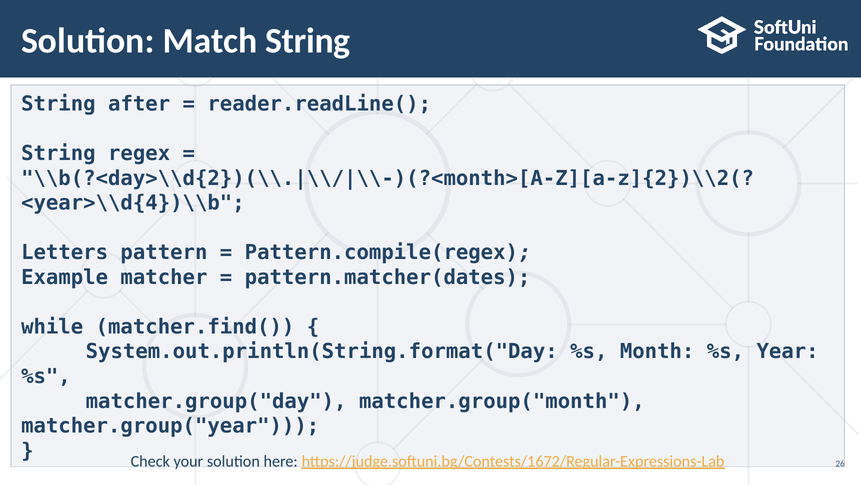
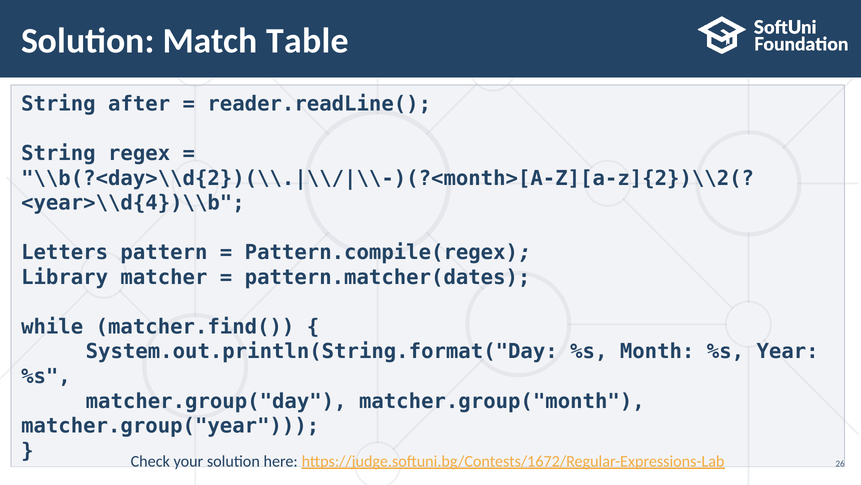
Match String: String -> Table (308, 41)
Example: Example -> Library (65, 277)
